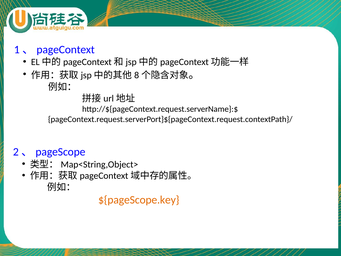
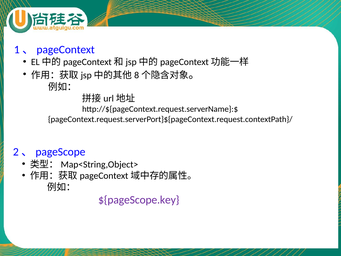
${pageScope.key colour: orange -> purple (139, 200)
